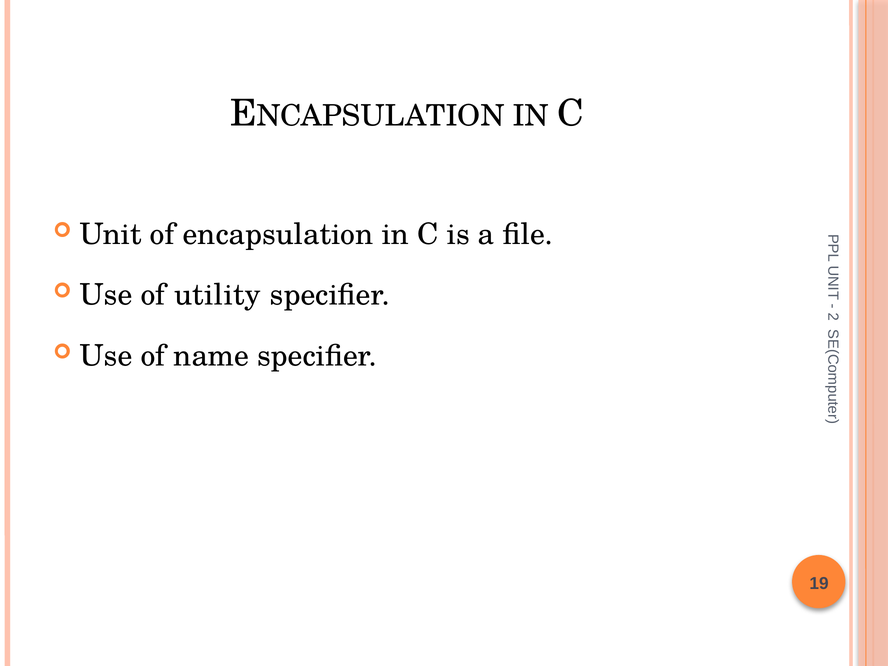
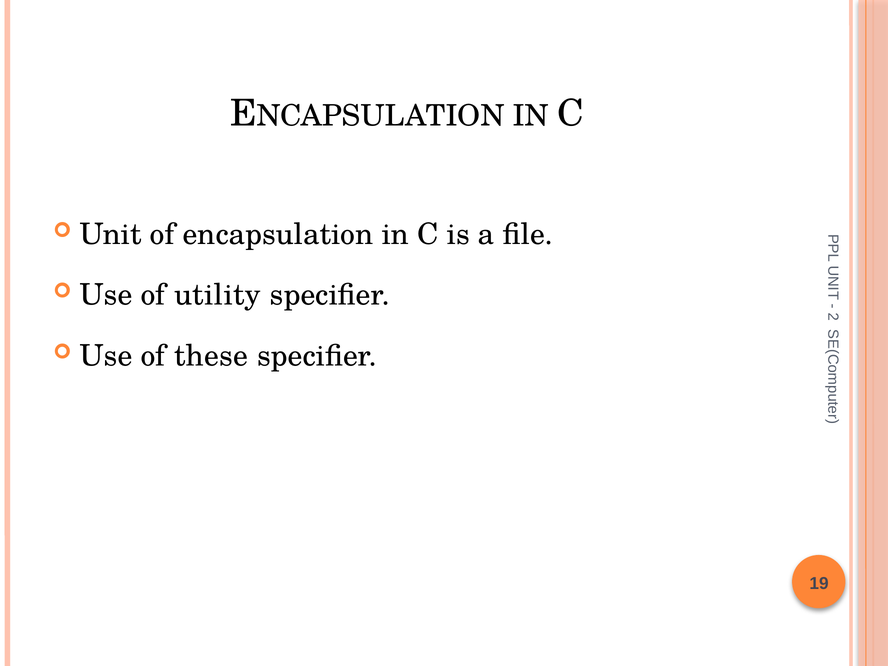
name: name -> these (211, 356)
